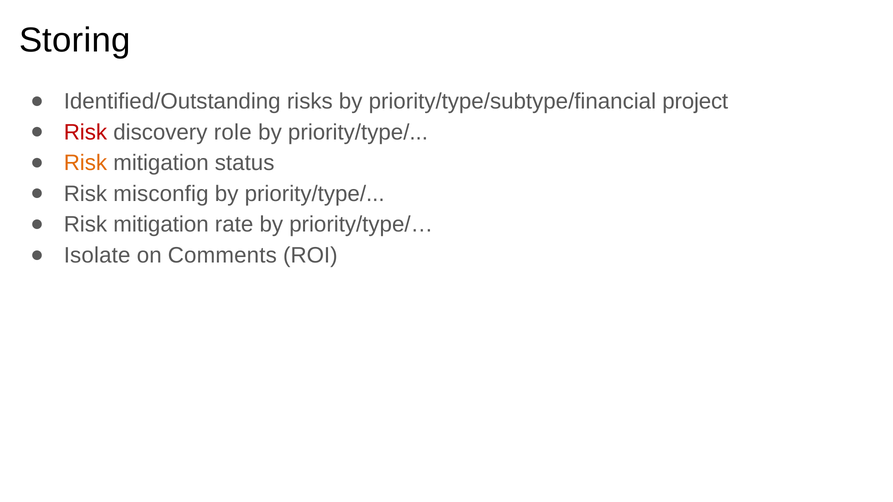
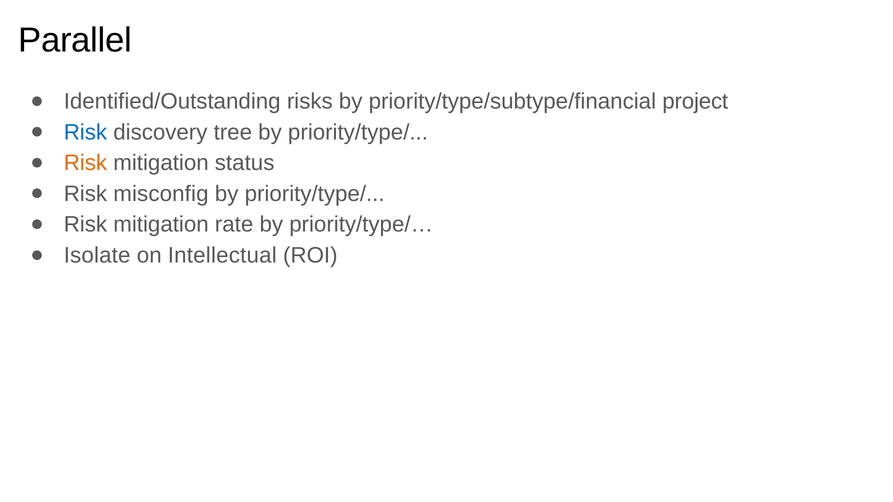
Storing: Storing -> Parallel (75, 40)
Risk colour: red -> blue (85, 132)
role: role -> tree (233, 132)
Comments: Comments -> Intellectual (222, 256)
